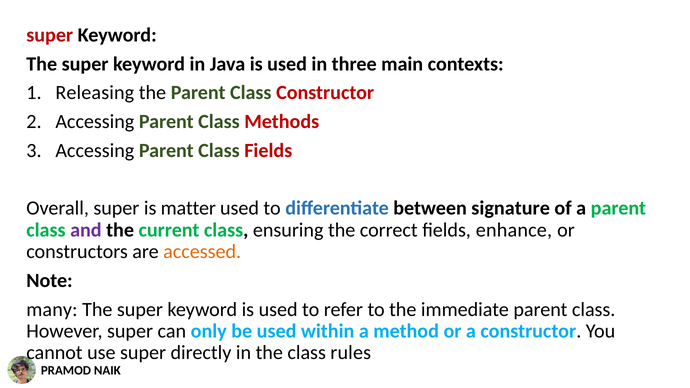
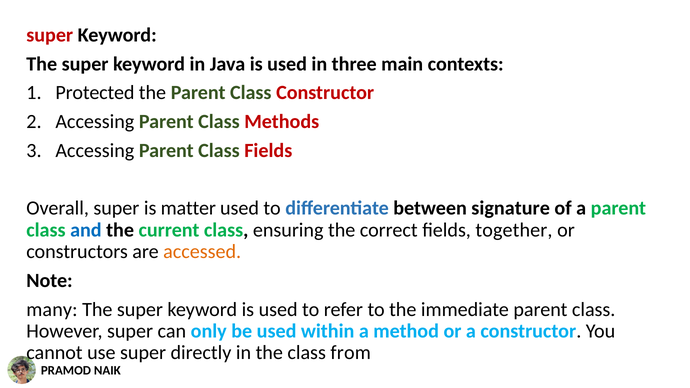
Releasing: Releasing -> Protected (95, 93)
and colour: purple -> blue (86, 230)
enhance: enhance -> together (514, 230)
rules: rules -> from (351, 353)
